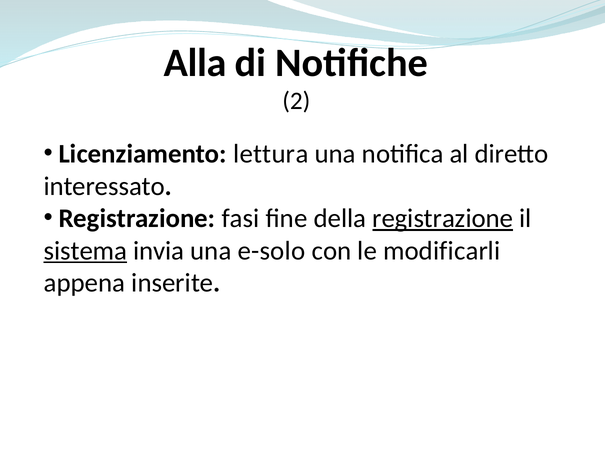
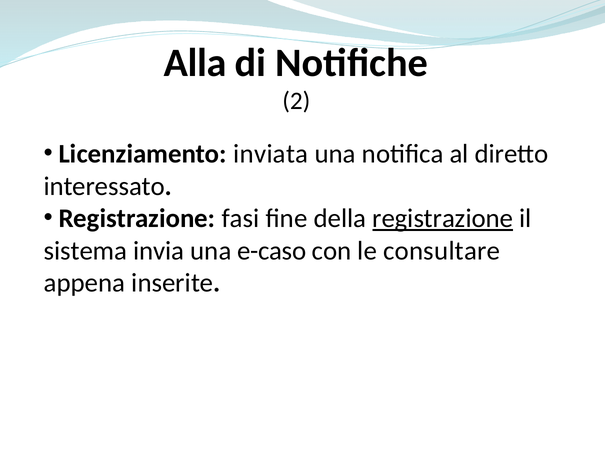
lettura: lettura -> inviata (271, 154)
sistema underline: present -> none (85, 251)
e-solo: e-solo -> e-caso (272, 251)
modificarli: modificarli -> consultare (442, 251)
